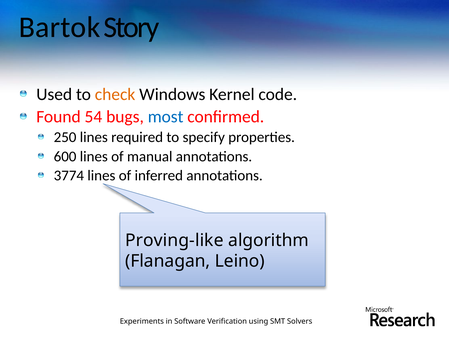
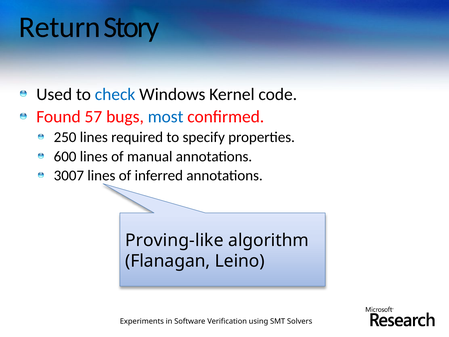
Bartok: Bartok -> Return (60, 27)
check colour: orange -> blue (115, 94)
54: 54 -> 57 (93, 117)
3774: 3774 -> 3007 (69, 176)
